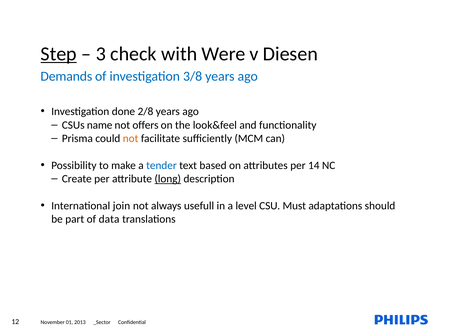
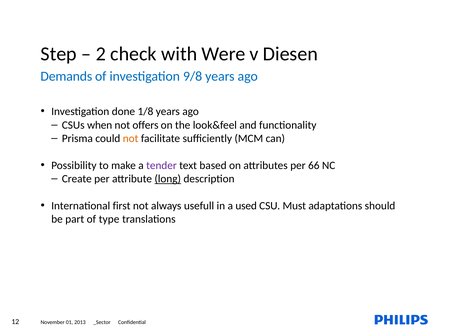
Step underline: present -> none (59, 54)
3: 3 -> 2 (101, 54)
3/8: 3/8 -> 9/8 (193, 76)
2/8: 2/8 -> 1/8 (145, 112)
name: name -> when (100, 125)
tender colour: blue -> purple (161, 166)
14: 14 -> 66 (314, 166)
join: join -> first (122, 206)
level: level -> used (246, 206)
data: data -> type (109, 220)
